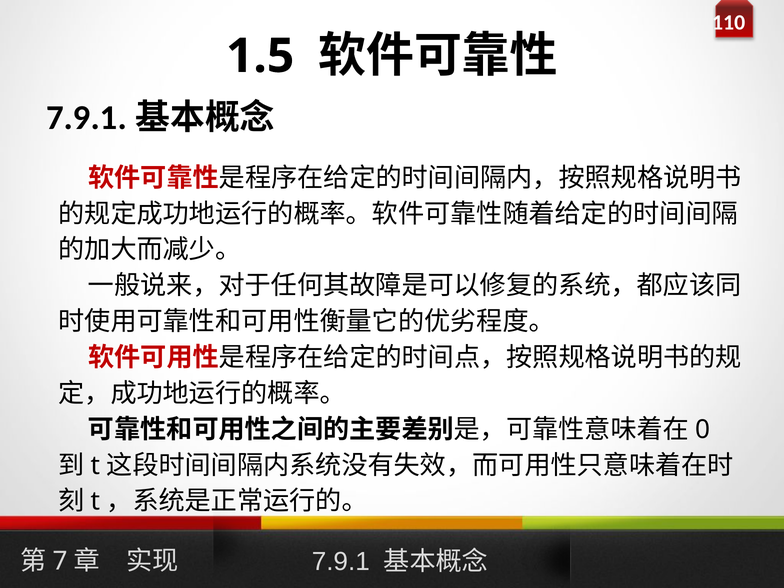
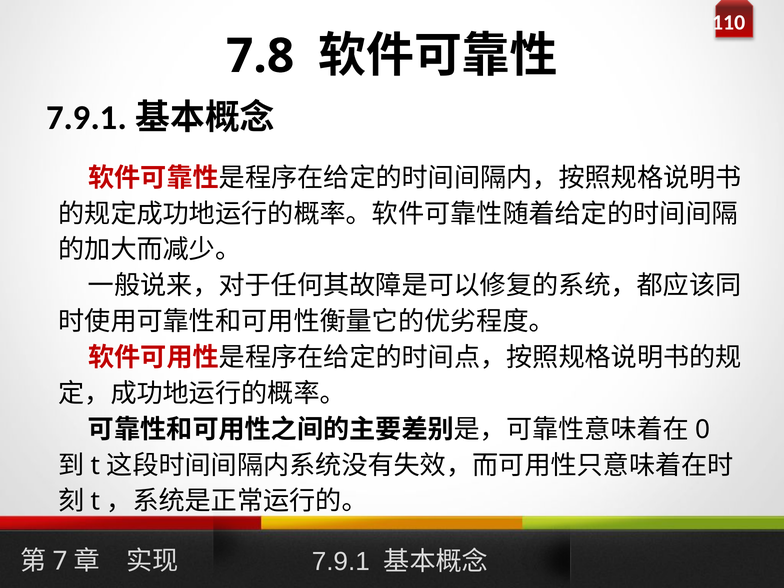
1.5: 1.5 -> 7.8 (260, 56)
